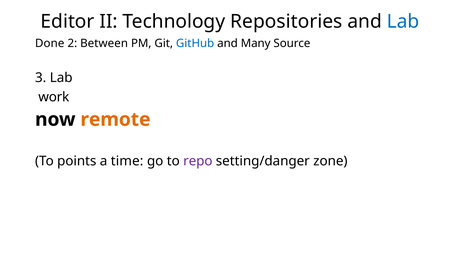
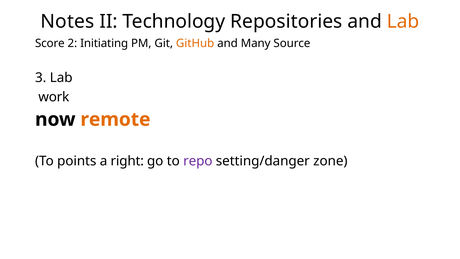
Editor: Editor -> Notes (67, 22)
Lab colour: blue -> orange (403, 22)
Done: Done -> Score (50, 43)
Between: Between -> Initiating (104, 43)
GitHub colour: blue -> orange (195, 43)
time: time -> right (127, 161)
